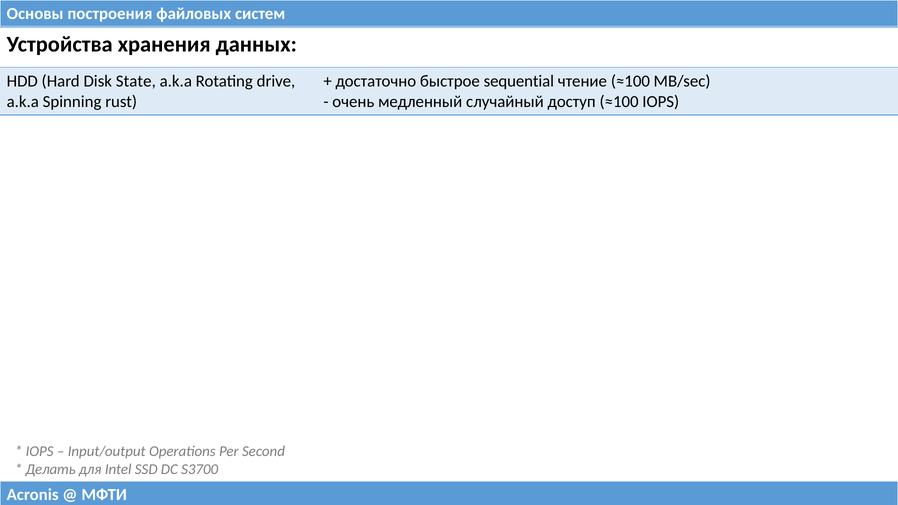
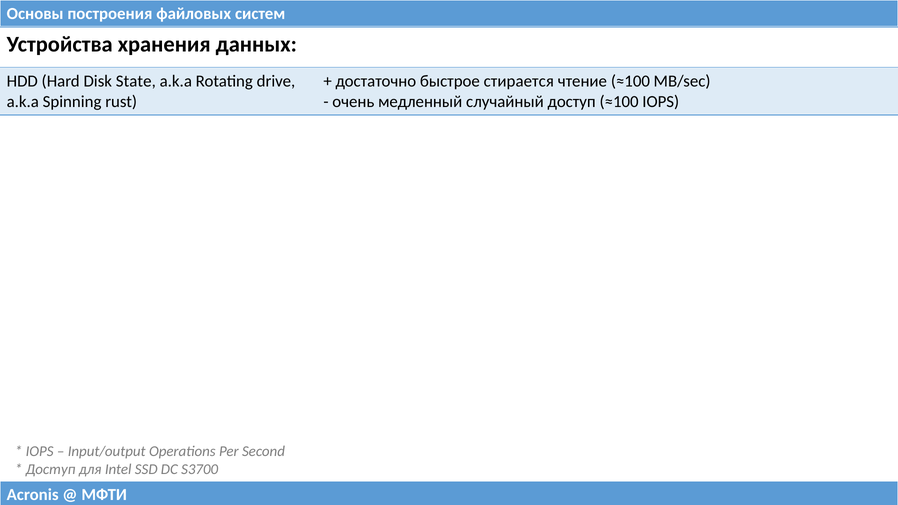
sequential: sequential -> стирается (519, 81)
Делать: Делать -> Доступ (51, 469)
